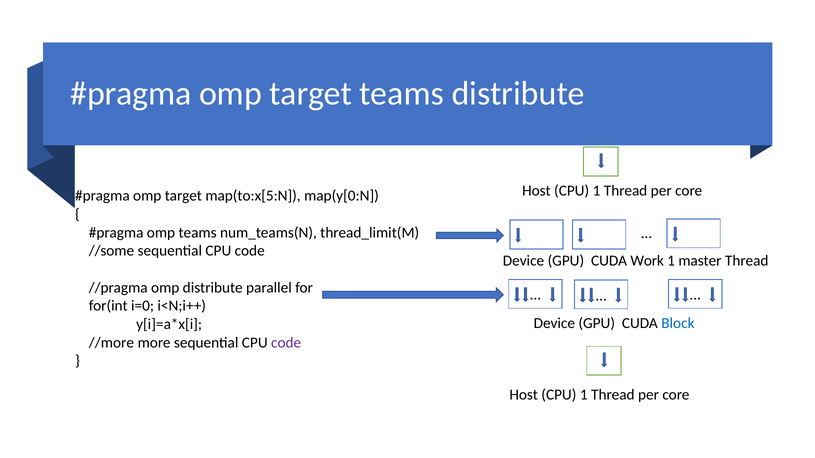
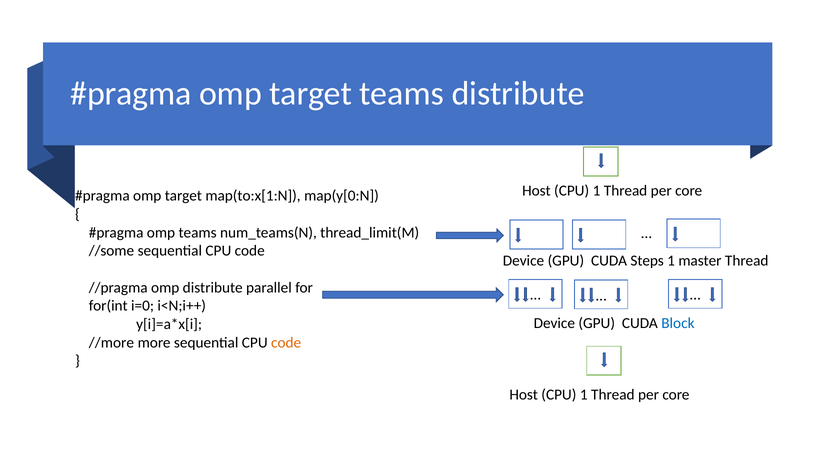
map(to:x[5:N: map(to:x[5:N -> map(to:x[1:N (253, 196)
Work: Work -> Steps (647, 261)
code colour: purple -> orange (286, 343)
